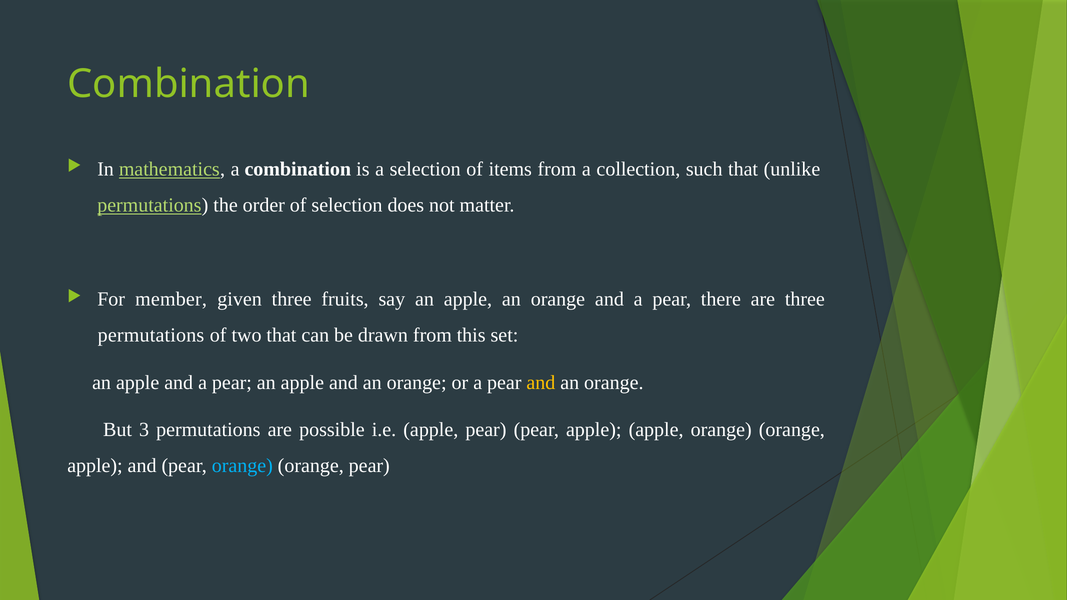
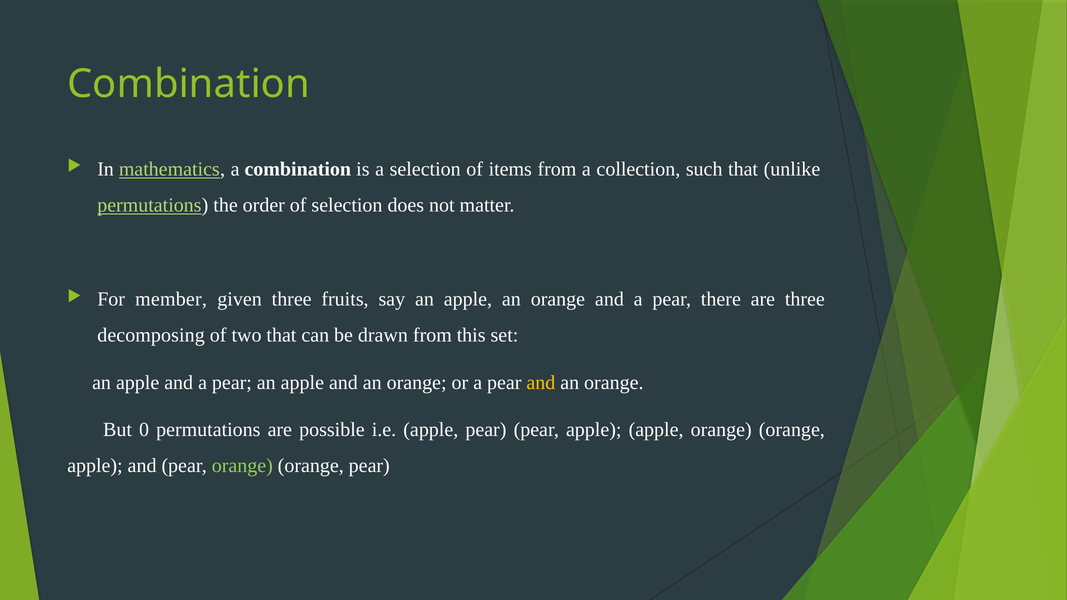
permutations: permutations -> decomposing (151, 335)
3: 3 -> 0 (144, 430)
orange colour: light blue -> light green (242, 466)
